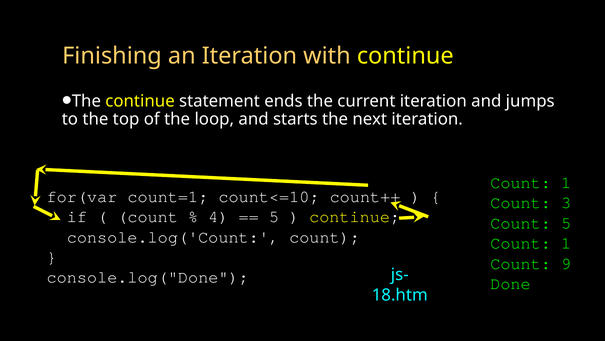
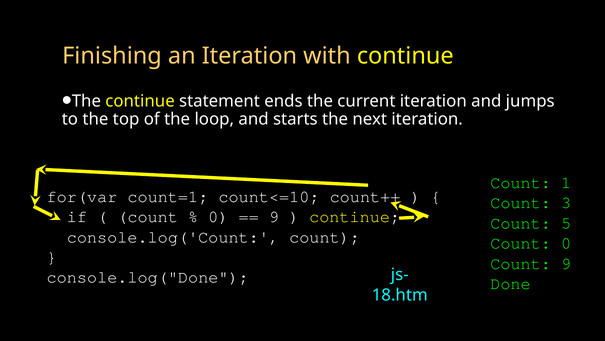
4: 4 -> 0 (218, 216)
5: 5 -> 9 (274, 216)
1: 1 -> 0 (566, 243)
